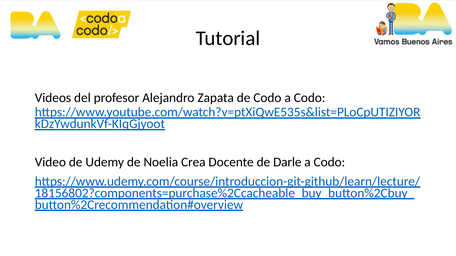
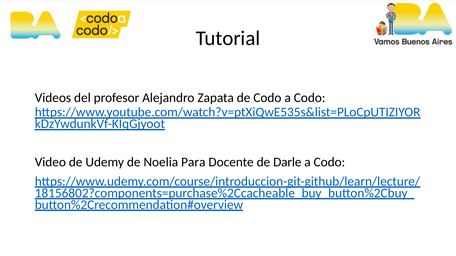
Crea: Crea -> Para (193, 162)
